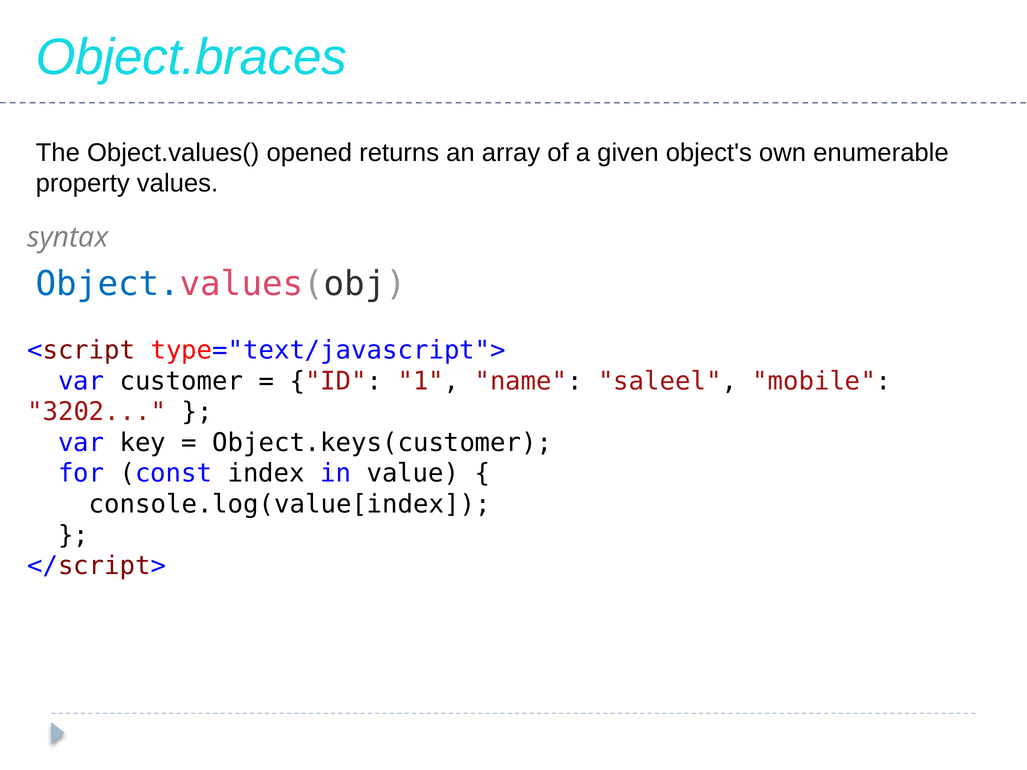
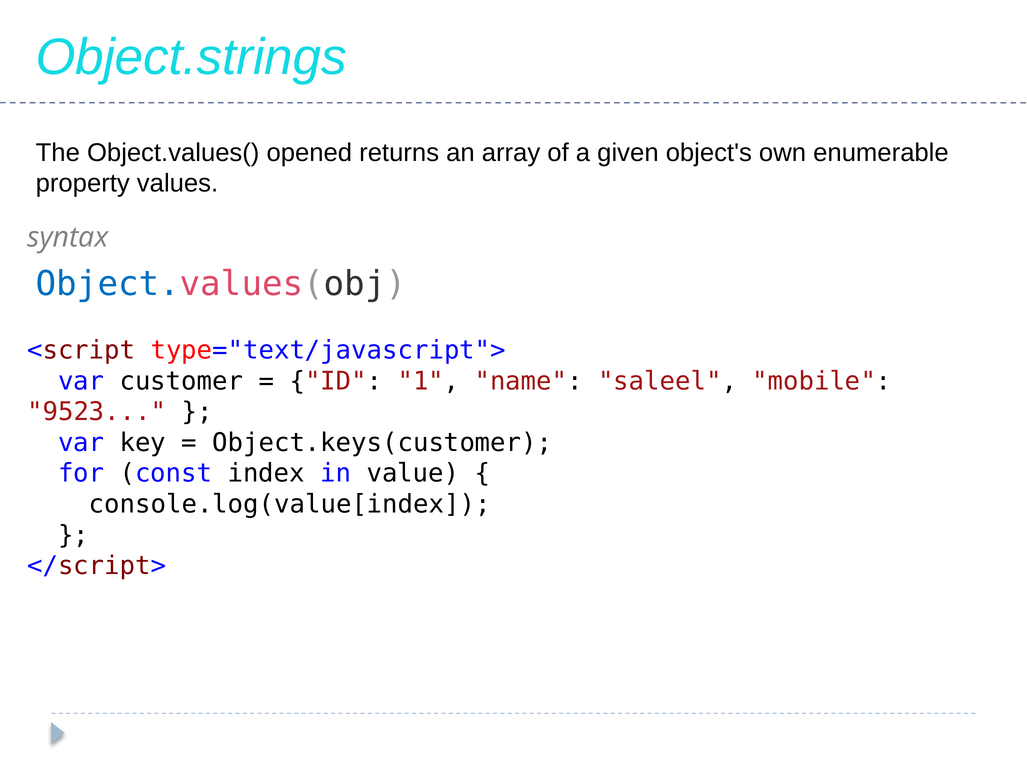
Object.braces: Object.braces -> Object.strings (191, 57)
3202: 3202 -> 9523 (97, 412)
